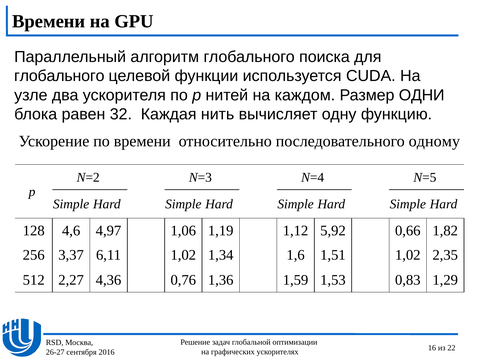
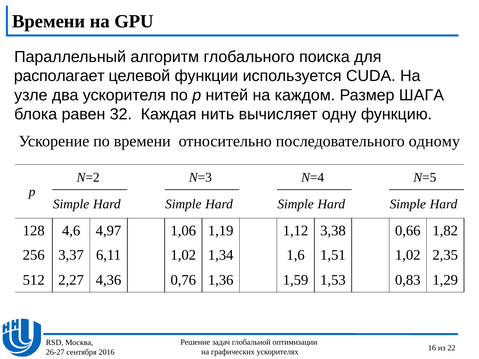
глобального: глобального -> располагает (59, 76)
ОДНИ: ОДНИ -> ШАГА (421, 95)
5,92: 5,92 -> 3,38 (333, 231)
